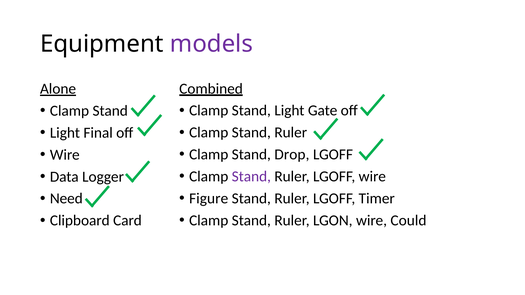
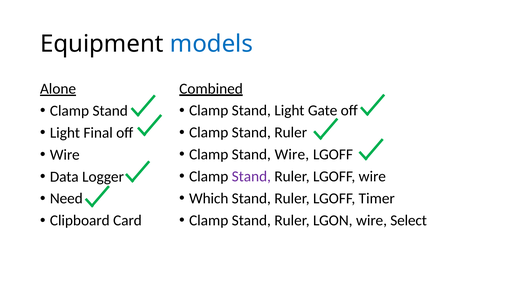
models colour: purple -> blue (211, 44)
Stand Drop: Drop -> Wire (292, 155)
Figure: Figure -> Which (209, 199)
Could: Could -> Select (409, 221)
